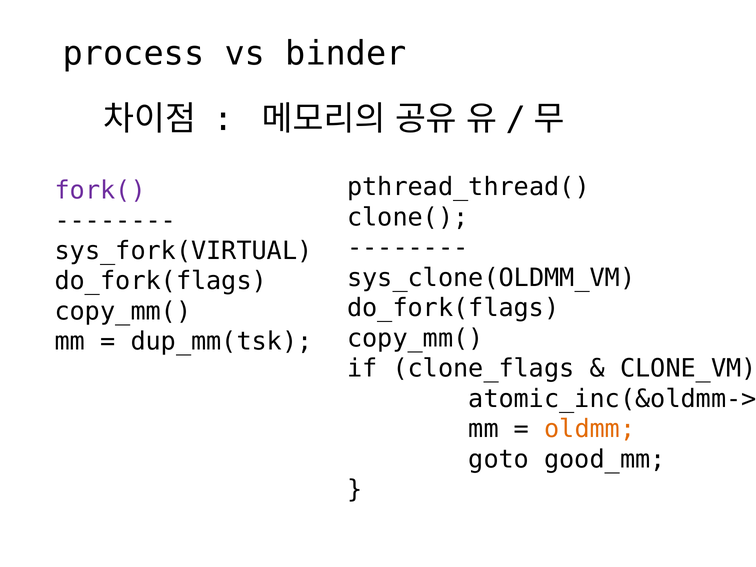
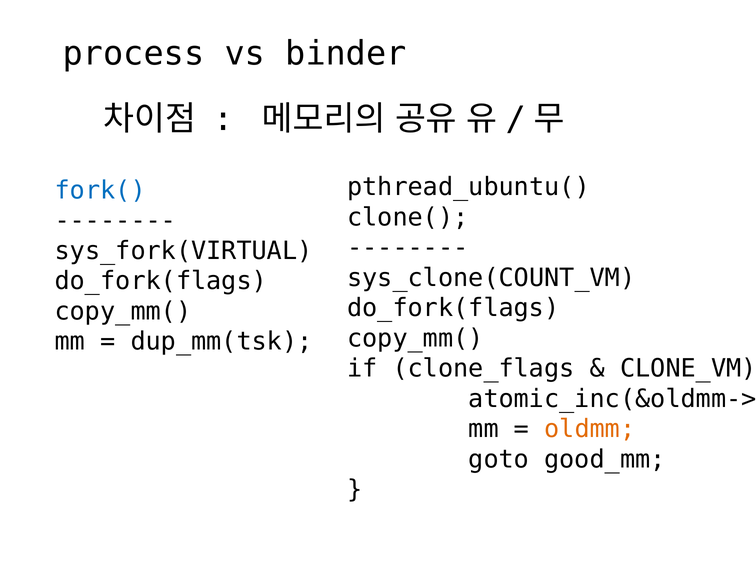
pthread_thread(: pthread_thread( -> pthread_ubuntu( (468, 187)
fork( colour: purple -> blue (100, 190)
sys_clone(OLDMM_VM: sys_clone(OLDMM_VM -> sys_clone(COUNT_VM (491, 278)
